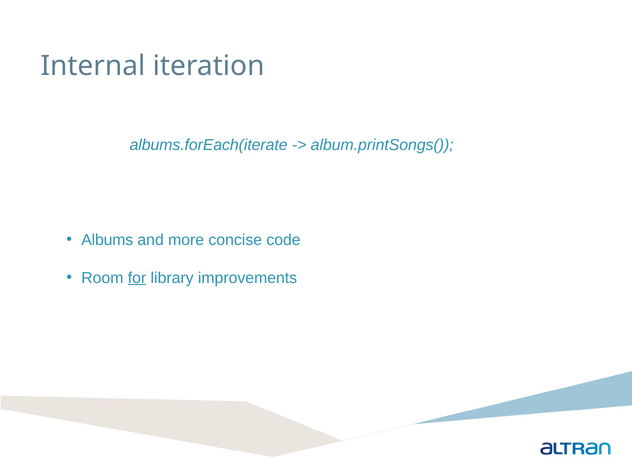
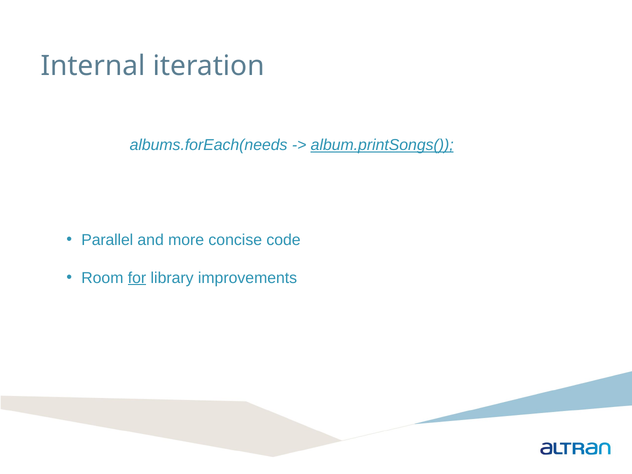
albums.forEach(iterate: albums.forEach(iterate -> albums.forEach(needs (209, 145)
album.printSongs( underline: none -> present (382, 145)
Albums: Albums -> Parallel (107, 240)
